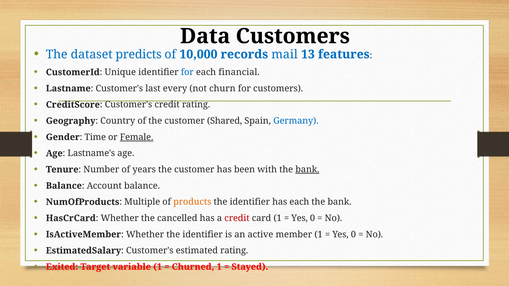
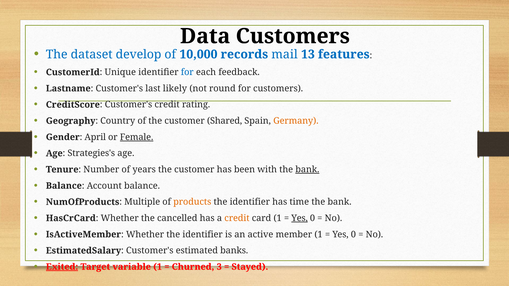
predicts: predicts -> develop (139, 54)
financial: financial -> feedback (239, 72)
every: every -> likely (175, 89)
churn: churn -> round (222, 89)
Germany colour: blue -> orange (296, 121)
Time: Time -> April (95, 137)
Lastname's: Lastname's -> Strategies's (91, 153)
has each: each -> time (299, 202)
credit colour: red -> orange (237, 218)
Yes underline: none -> present (300, 218)
estimated rating: rating -> banks (234, 251)
Exited underline: none -> present (62, 267)
Churned 1: 1 -> 3 (219, 267)
